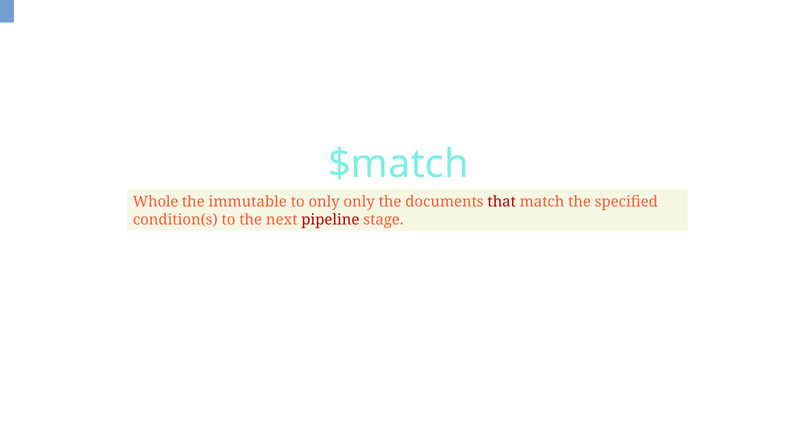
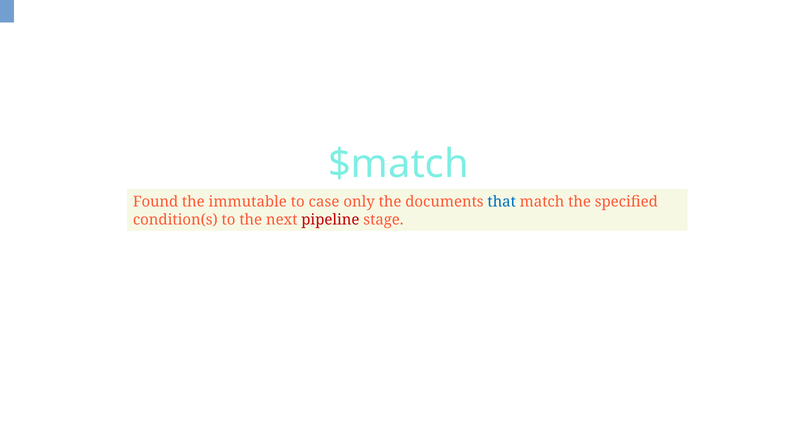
Whole: Whole -> Found (156, 202)
to only: only -> case (324, 202)
that colour: red -> blue (502, 202)
